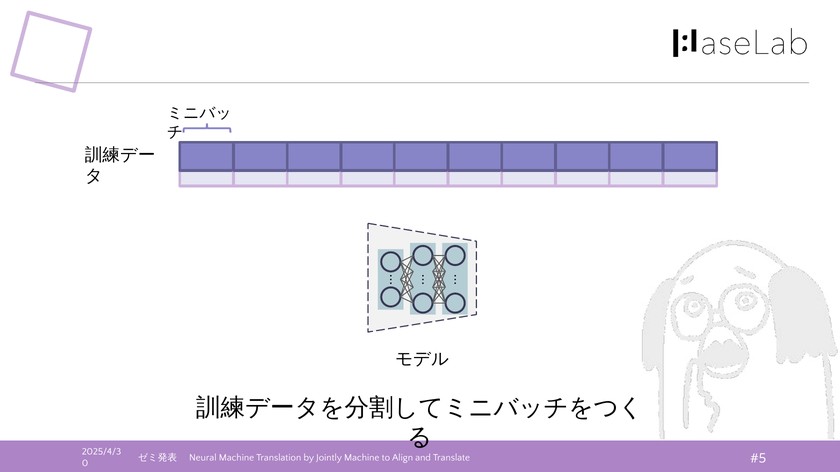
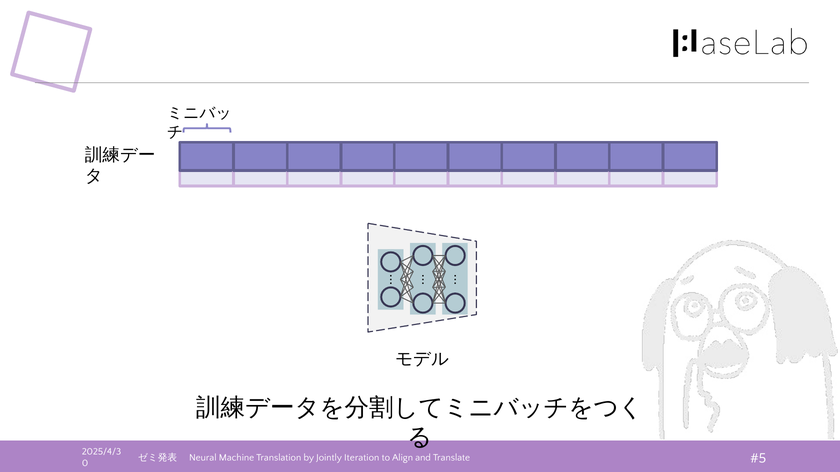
Jointly Machine: Machine -> Iteration (362, 458)
